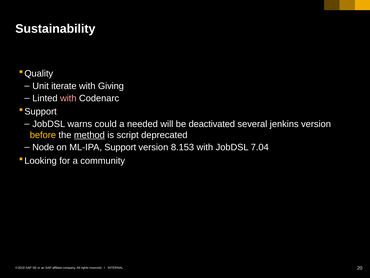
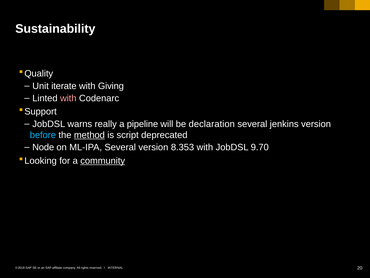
could: could -> really (106, 124)
needed: needed -> pipeline (142, 124)
deactivated: deactivated -> declaration (212, 124)
before colour: yellow -> light blue (43, 135)
ML-IPA Support: Support -> Several (120, 147)
8.153: 8.153 -> 8.353 (183, 147)
7.04: 7.04 -> 9.70 (260, 147)
community underline: none -> present (103, 160)
